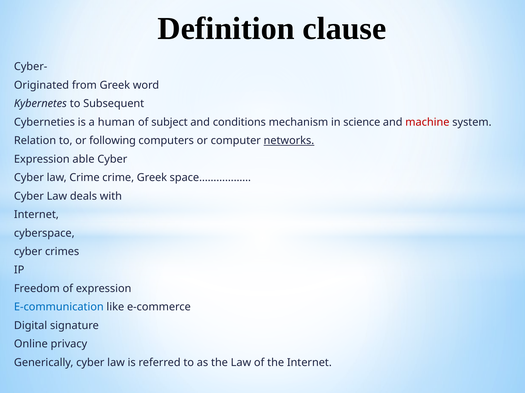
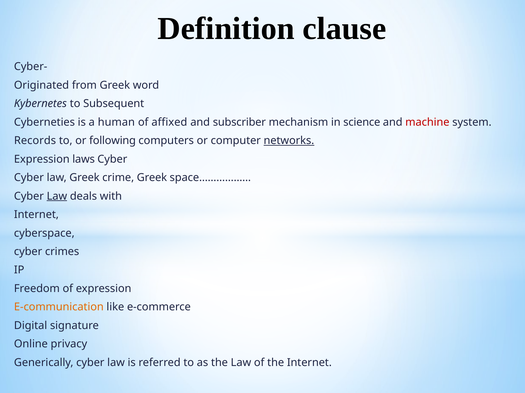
subject: subject -> affixed (169, 122)
conditions: conditions -> subscriber (239, 122)
Relation: Relation -> Records (35, 141)
able: able -> laws (84, 159)
law Crime: Crime -> Greek (85, 178)
Law underline: none -> present (57, 196)
E-communication colour: blue -> orange (59, 308)
